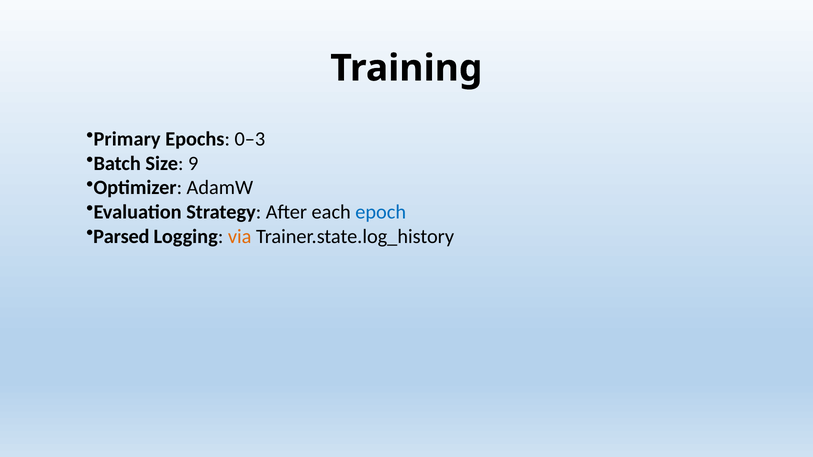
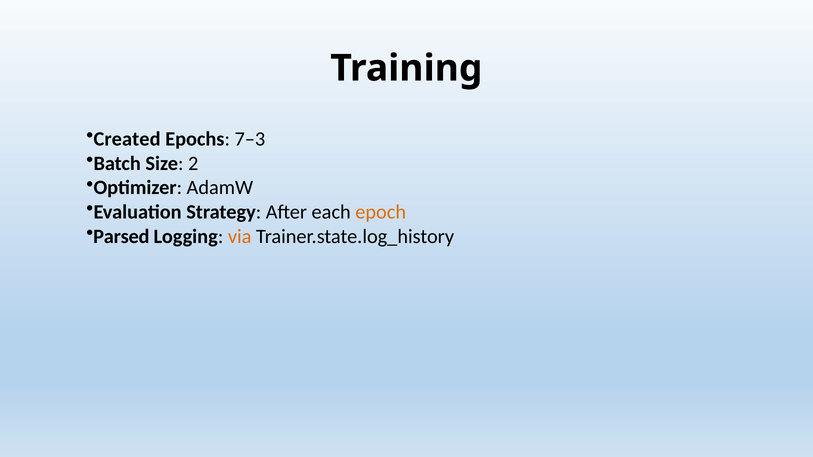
Primary: Primary -> Created (127, 139)
0–3: 0–3 -> 7–3 (250, 139)
9: 9 -> 2 (193, 163)
epoch colour: blue -> orange (381, 212)
